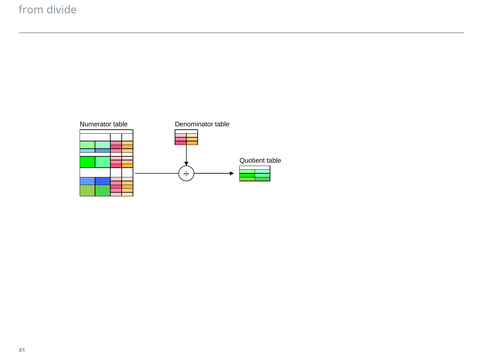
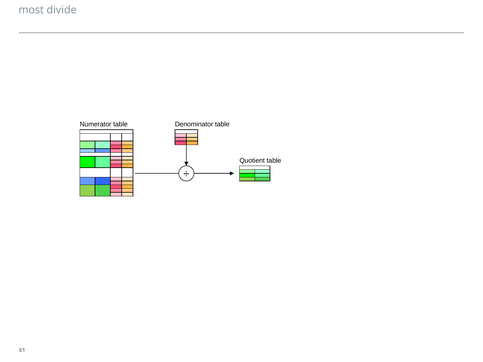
from: from -> most (31, 10)
